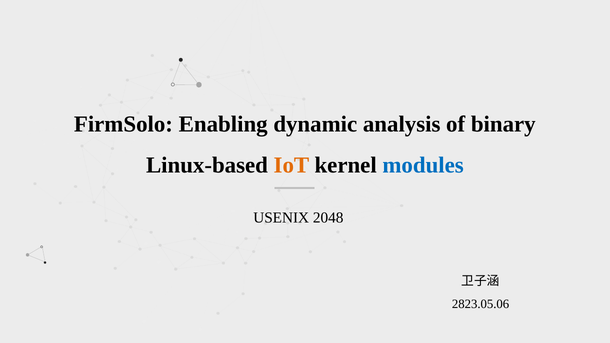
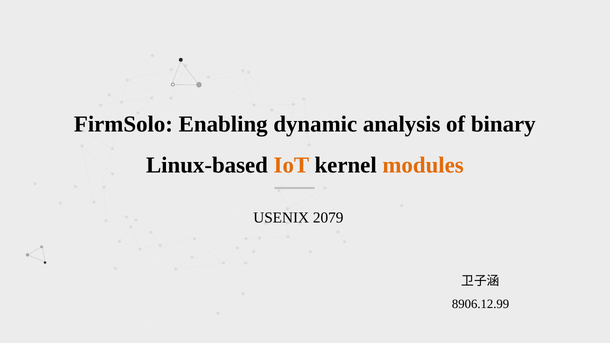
modules colour: blue -> orange (423, 165)
2048: 2048 -> 2079 (328, 218)
2823.05.06: 2823.05.06 -> 8906.12.99 (481, 304)
